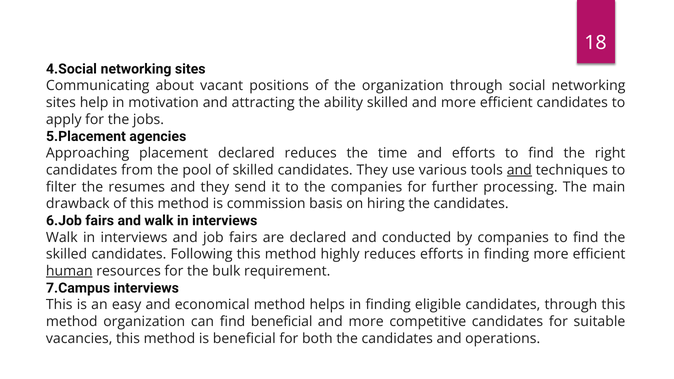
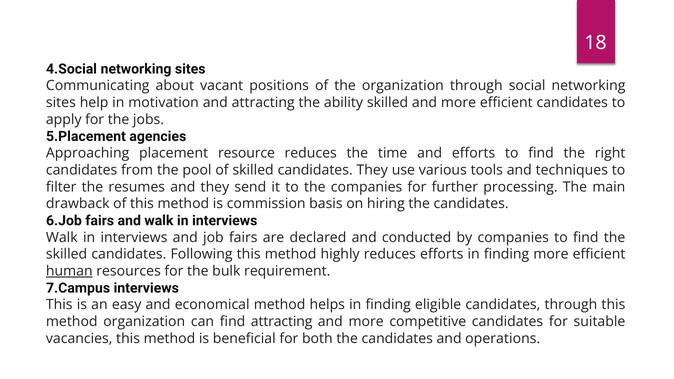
placement declared: declared -> resource (246, 153)
and underline: present -> none (519, 170)
find beneficial: beneficial -> attracting (282, 322)
